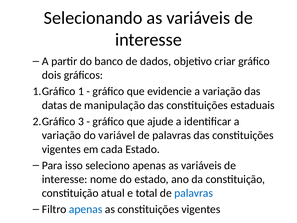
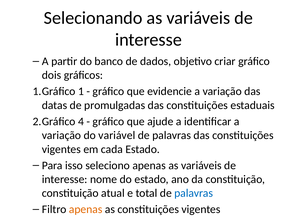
manipulação: manipulação -> promulgadas (115, 105)
3: 3 -> 4 (81, 121)
apenas colour: blue -> orange (86, 209)
